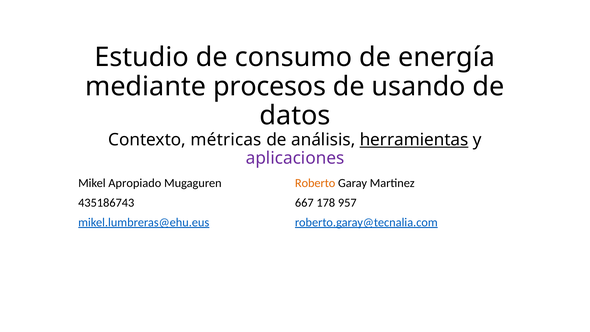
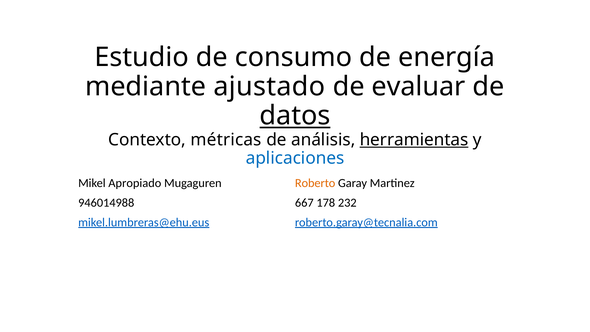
procesos: procesos -> ajustado (269, 86)
usando: usando -> evaluar (419, 86)
datos underline: none -> present (295, 116)
aplicaciones colour: purple -> blue (295, 158)
435186743: 435186743 -> 946014988 (106, 203)
957: 957 -> 232 (347, 203)
